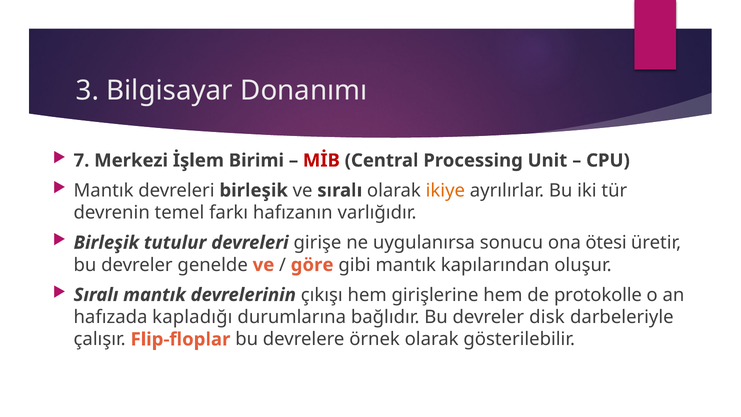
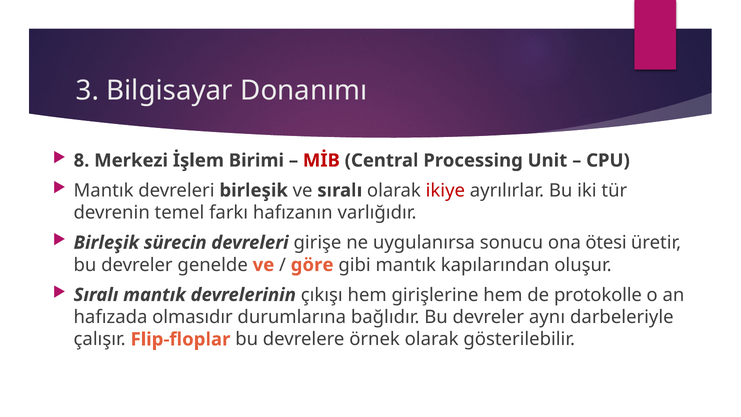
7: 7 -> 8 (81, 160)
ikiye colour: orange -> red (445, 190)
tutulur: tutulur -> sürecin (175, 243)
kapladığı: kapladığı -> olmasıdır (192, 317)
disk: disk -> aynı (547, 317)
